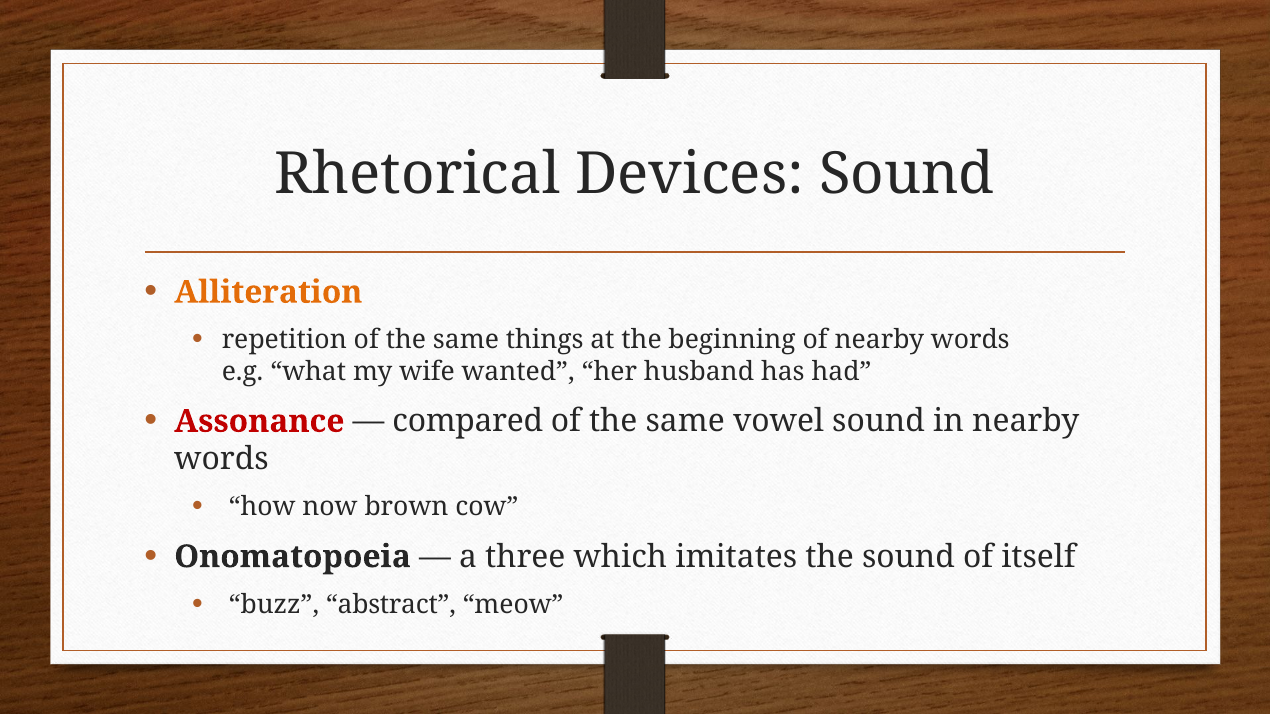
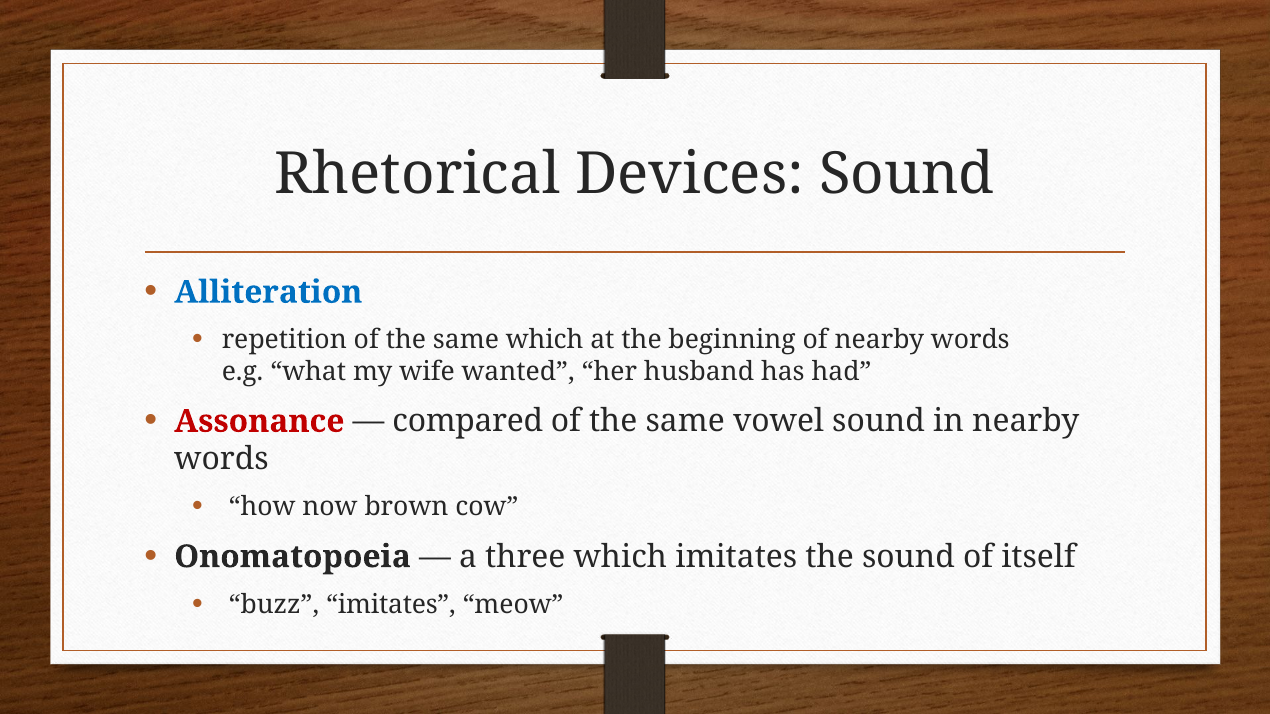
Alliteration colour: orange -> blue (268, 292)
same things: things -> which (545, 340)
buzz abstract: abstract -> imitates (391, 605)
